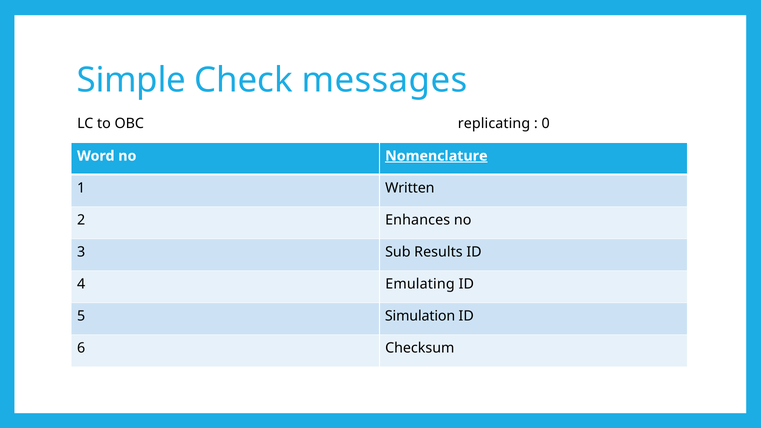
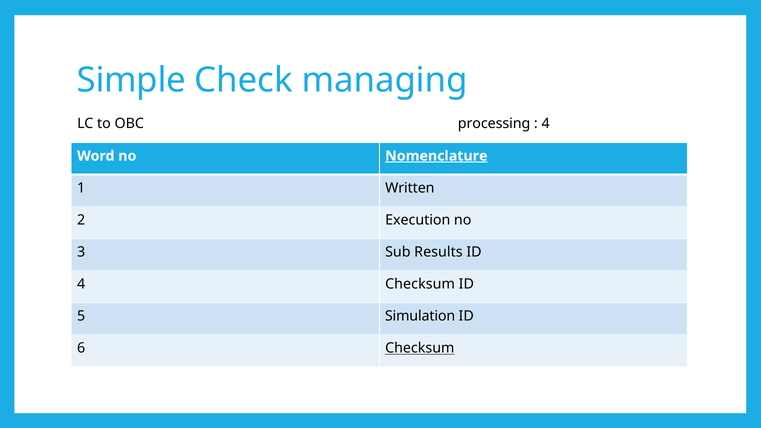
messages: messages -> managing (385, 80)
replicating: replicating -> processing (494, 123)
0: 0 -> 4 (546, 123)
Enhances: Enhances -> Execution (418, 220)
4 Emulating: Emulating -> Checksum (420, 284)
Checksum underline: none -> present (420, 348)
